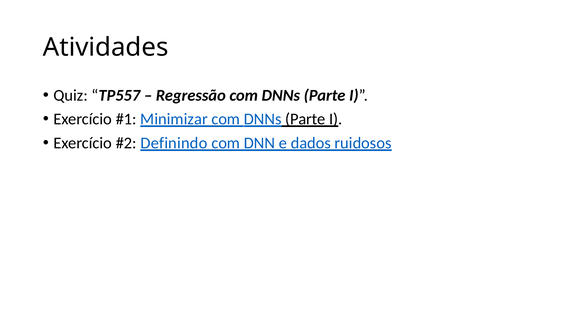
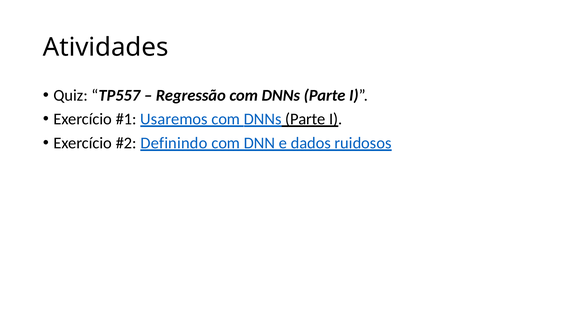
Minimizar: Minimizar -> Usaremos (174, 119)
